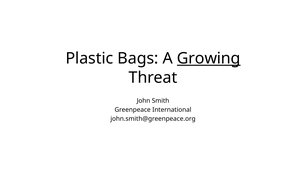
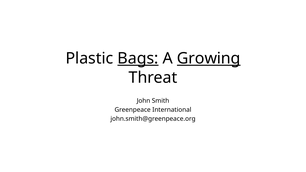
Bags underline: none -> present (138, 58)
